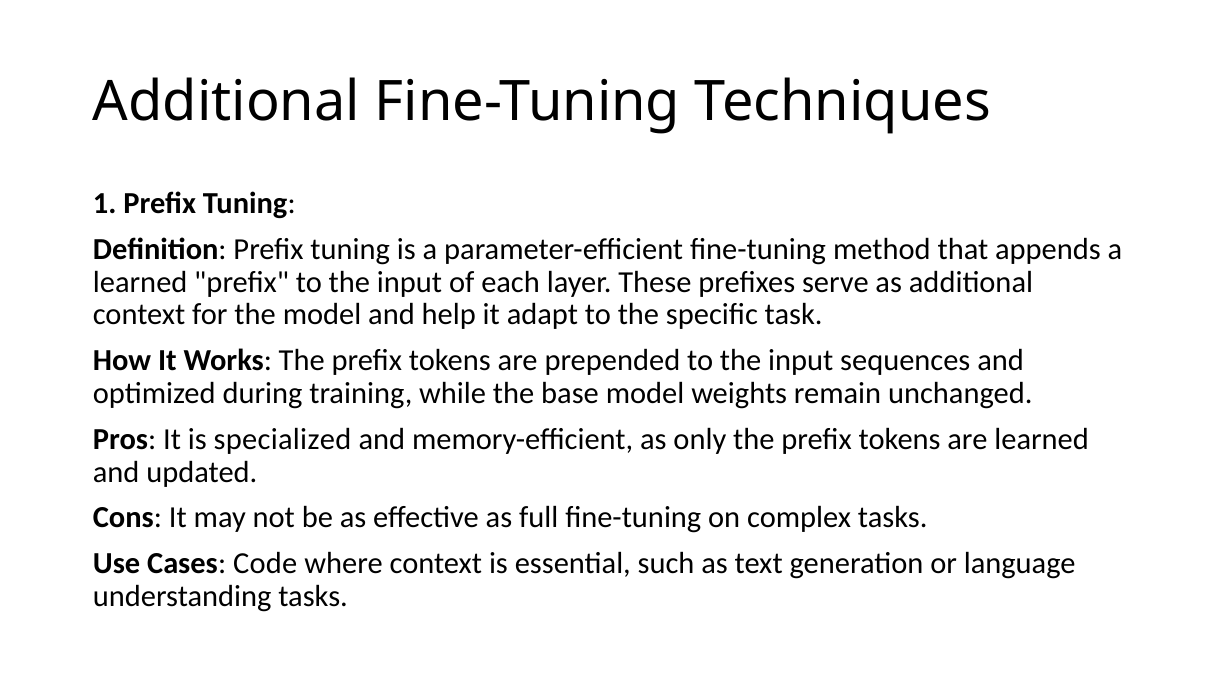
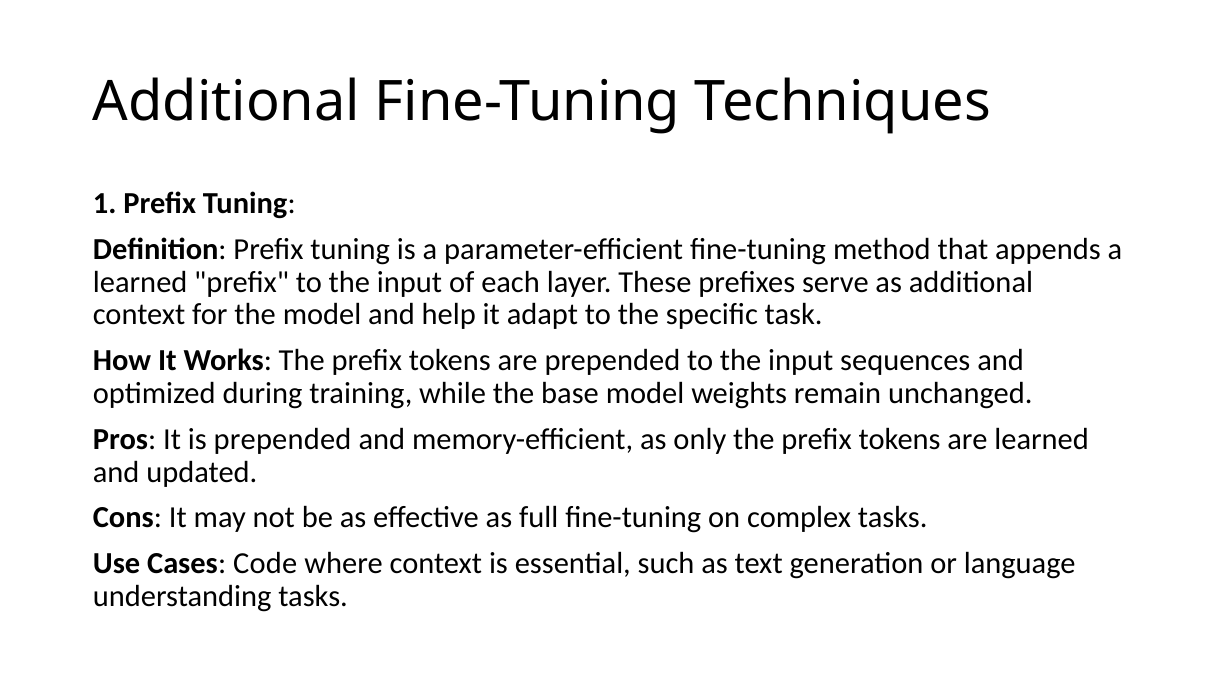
is specialized: specialized -> prepended (283, 439)
